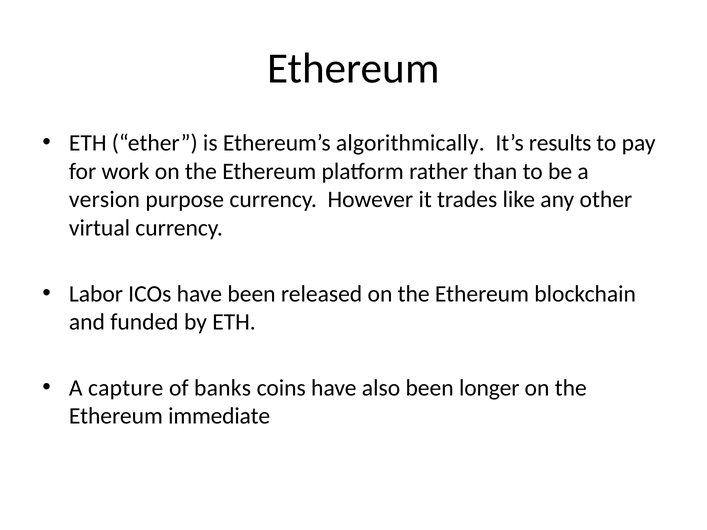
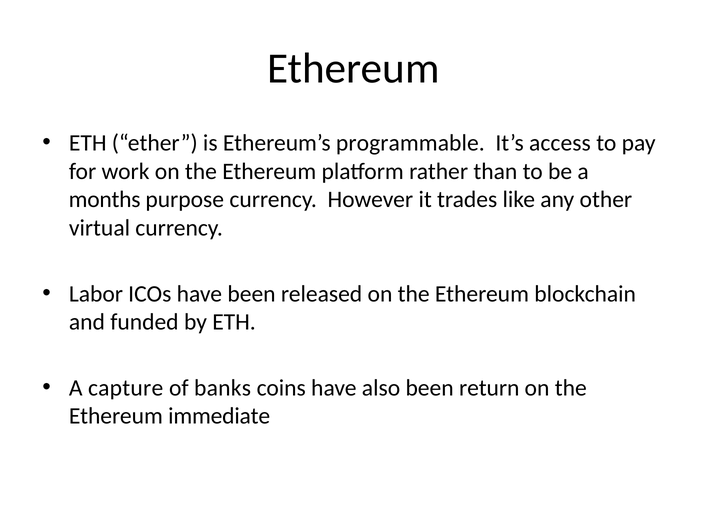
algorithmically: algorithmically -> programmable (410, 143)
results: results -> access (560, 143)
version: version -> months (105, 200)
longer: longer -> return (489, 388)
